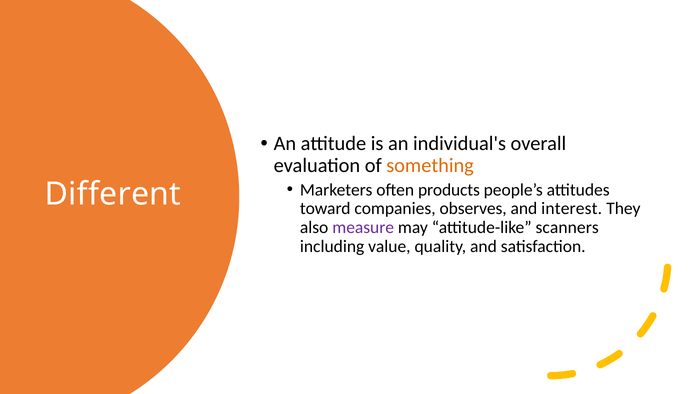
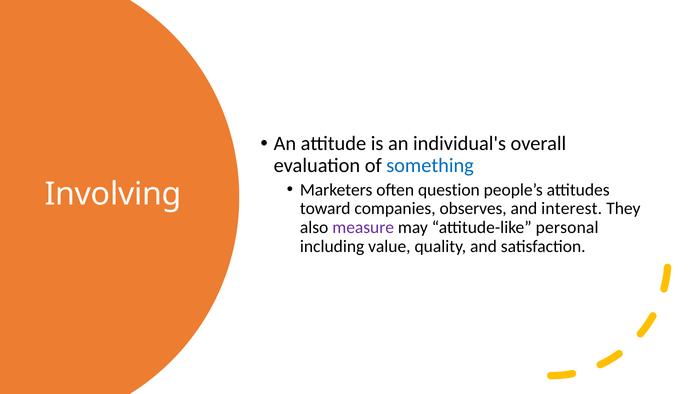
something colour: orange -> blue (430, 166)
products: products -> question (449, 190)
Different: Different -> Involving (113, 194)
scanners: scanners -> personal (567, 227)
